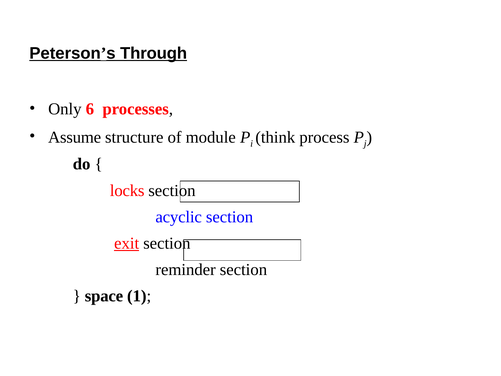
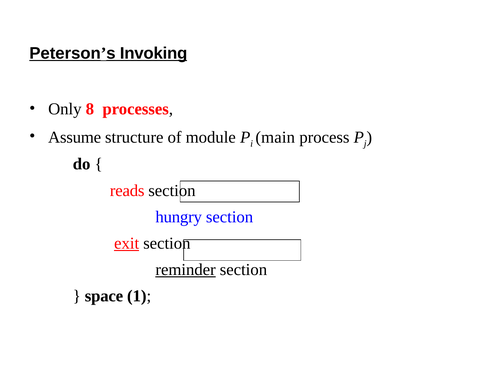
Through: Through -> Invoking (154, 53)
6: 6 -> 8 (90, 109)
think: think -> main (275, 137)
locks: locks -> reads (127, 190)
acyclic: acyclic -> hungry (179, 217)
reminder underline: none -> present (186, 270)
